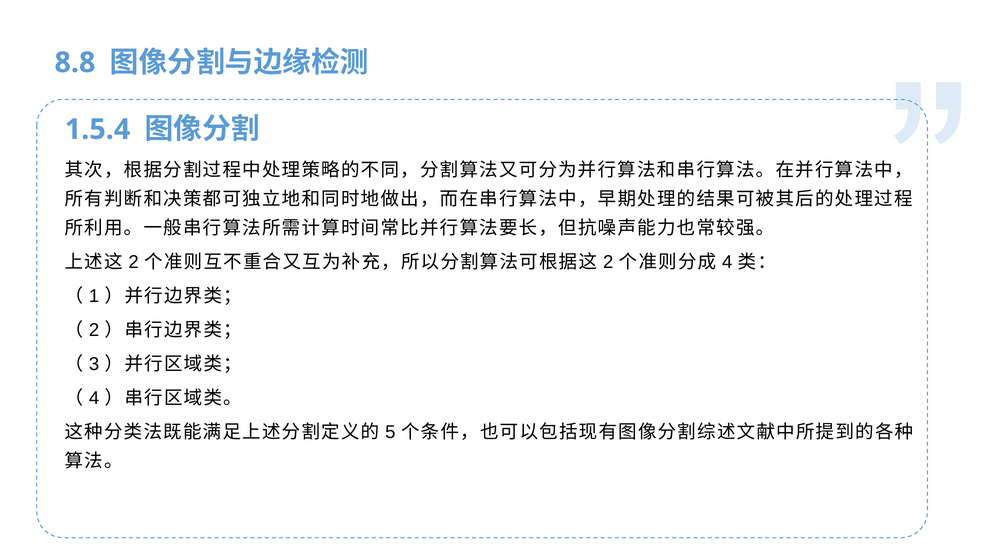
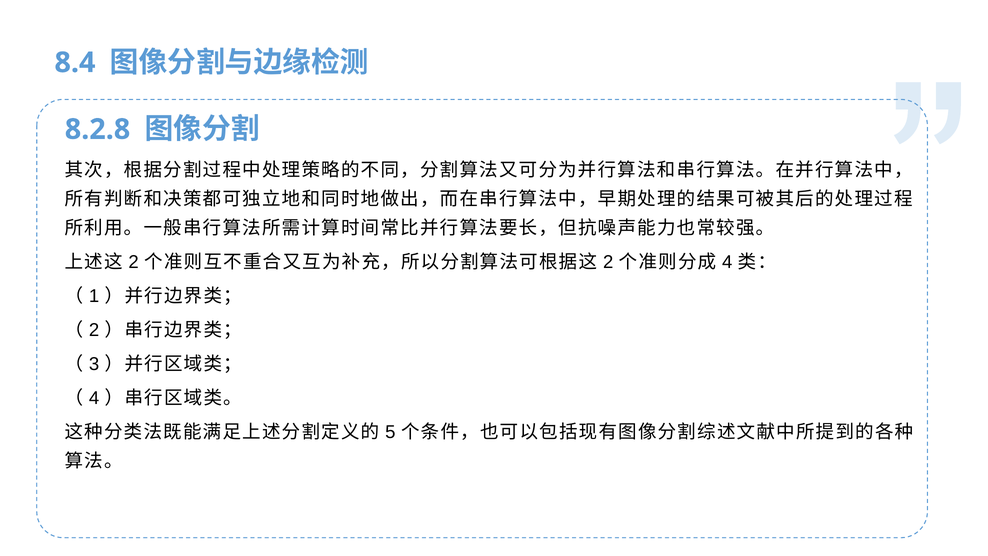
8.8: 8.8 -> 8.4 (75, 63)
1.5.4: 1.5.4 -> 8.2.8 (98, 129)
